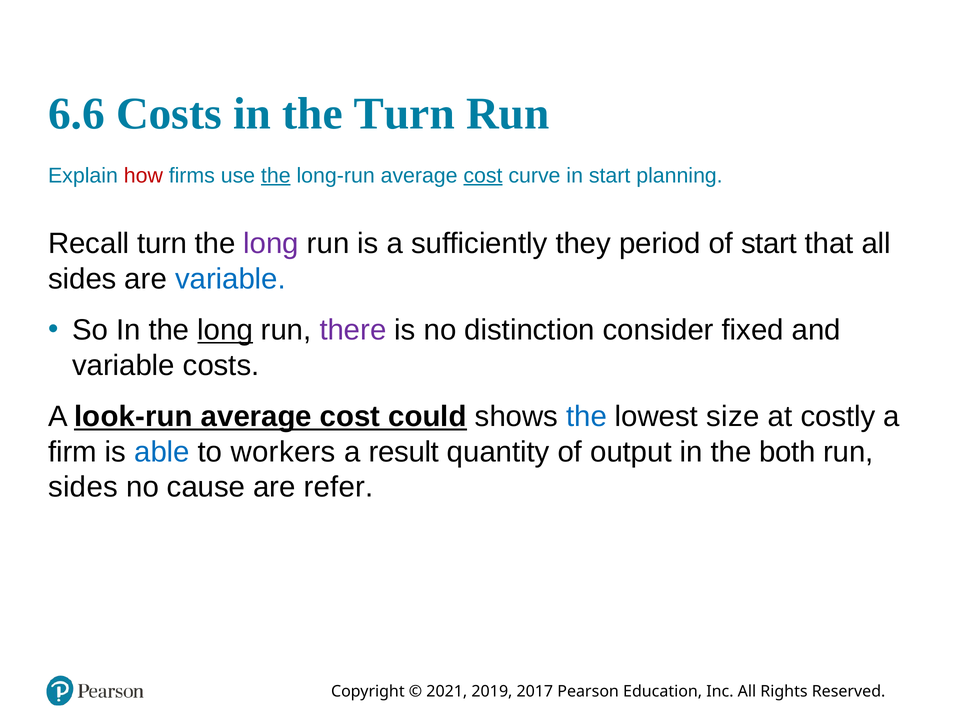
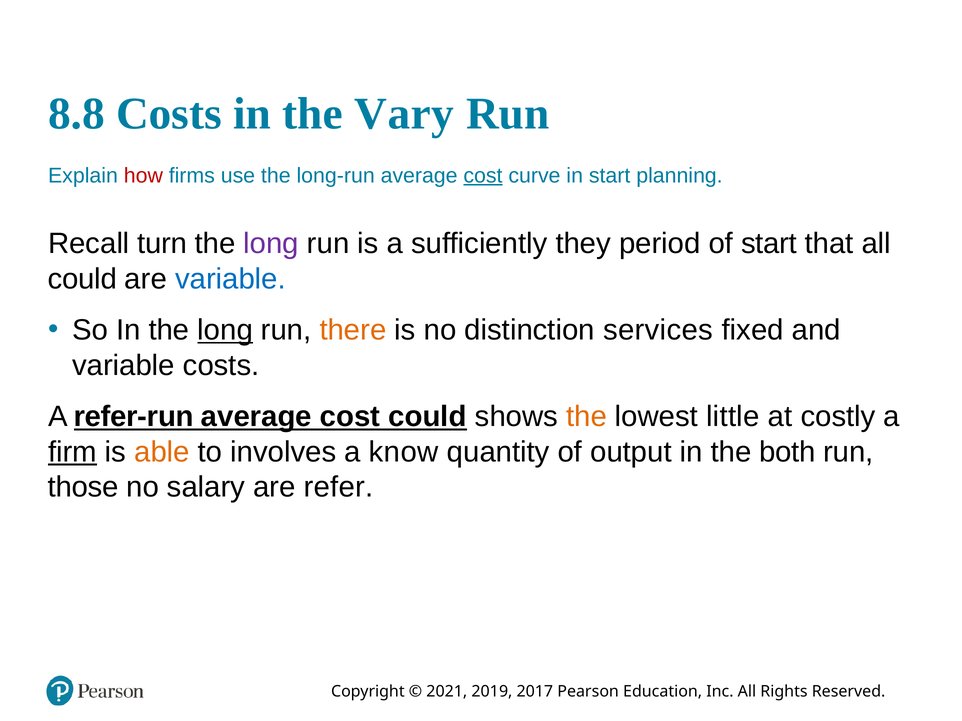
6.6: 6.6 -> 8.8 (76, 114)
the Turn: Turn -> Vary (404, 114)
the underline: present -> none (276, 176)
sides: sides -> could (82, 279)
there colour: purple -> orange (353, 330)
consider: consider -> services (658, 330)
look-run: look-run -> refer-run (134, 417)
the colour: blue -> orange (587, 417)
size: size -> little (733, 417)
firm underline: none -> present (73, 452)
able colour: blue -> orange (162, 452)
workers: workers -> involves (283, 452)
result: result -> know (404, 452)
sides: sides -> those (83, 487)
cause: cause -> salary (206, 487)
